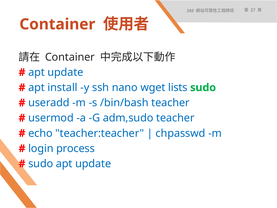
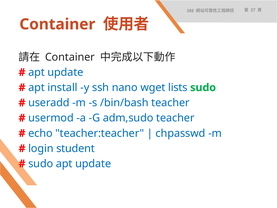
process: process -> student (76, 148)
